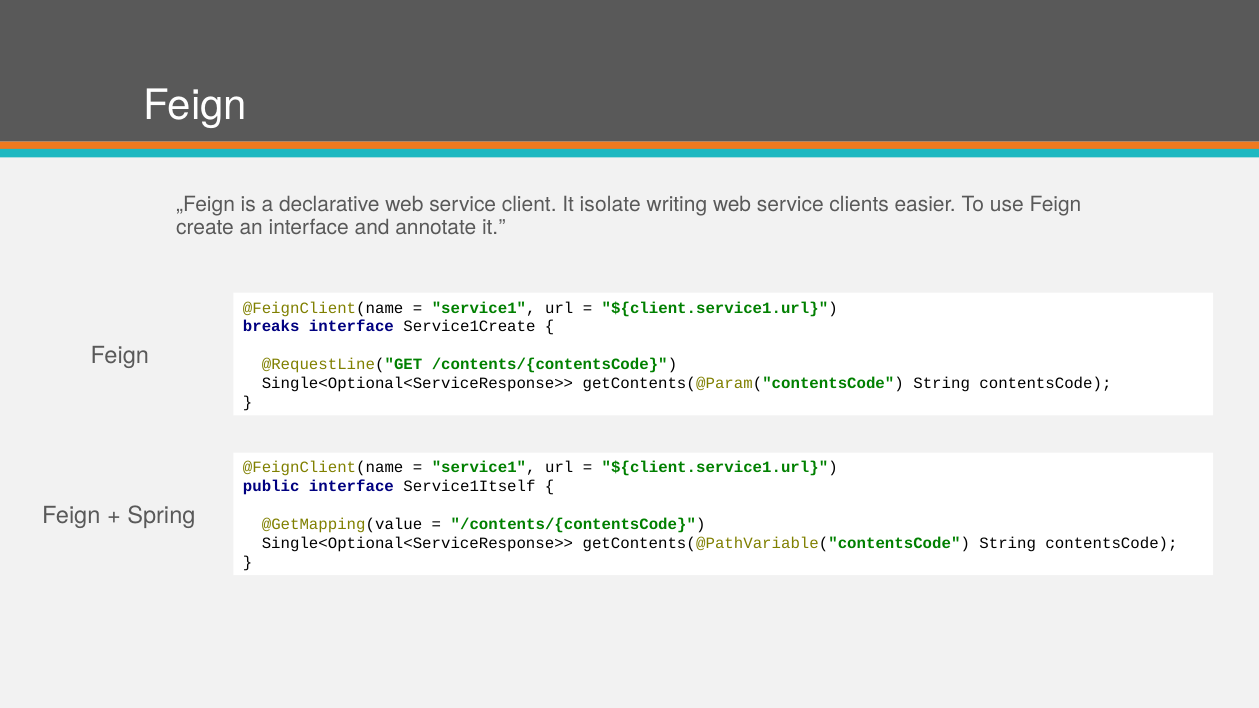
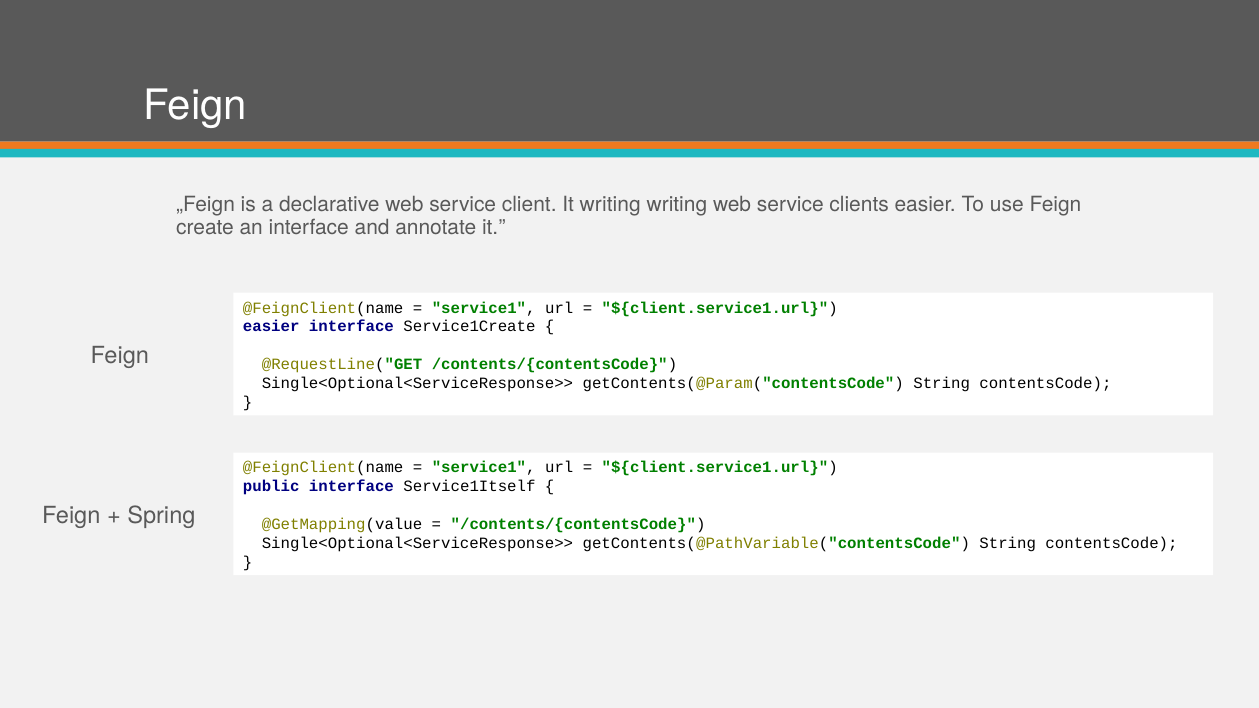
It isolate: isolate -> writing (610, 205)
breaks: breaks -> easier (271, 327)
